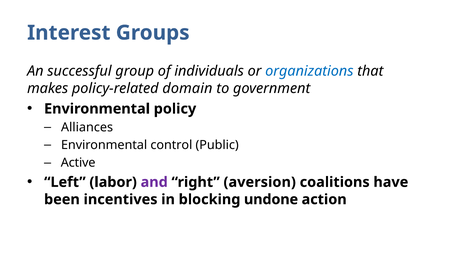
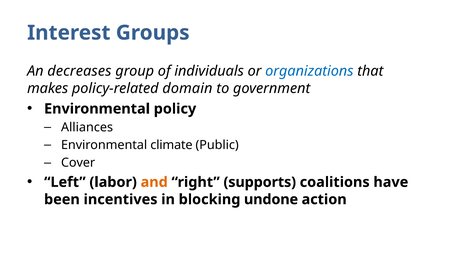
successful: successful -> decreases (79, 71)
control: control -> climate (171, 145)
Active: Active -> Cover (78, 163)
and colour: purple -> orange (154, 182)
aversion: aversion -> supports (260, 182)
